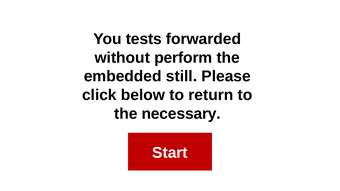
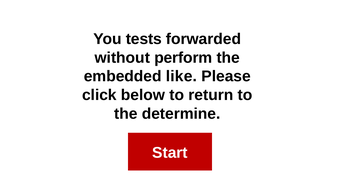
still: still -> like (181, 76)
necessary: necessary -> determine (181, 114)
